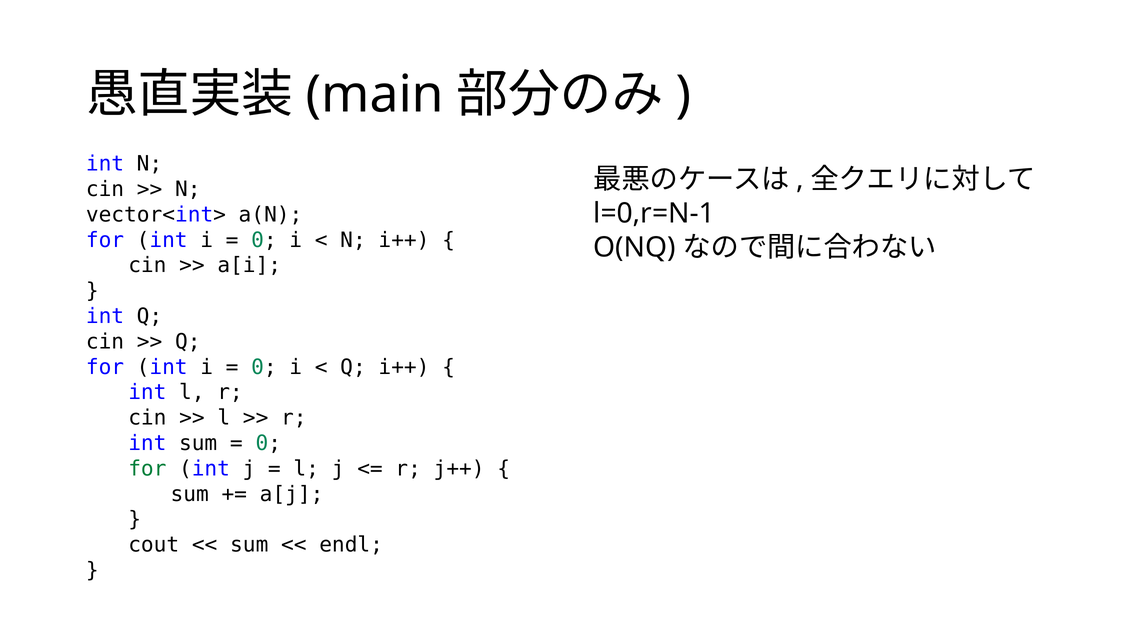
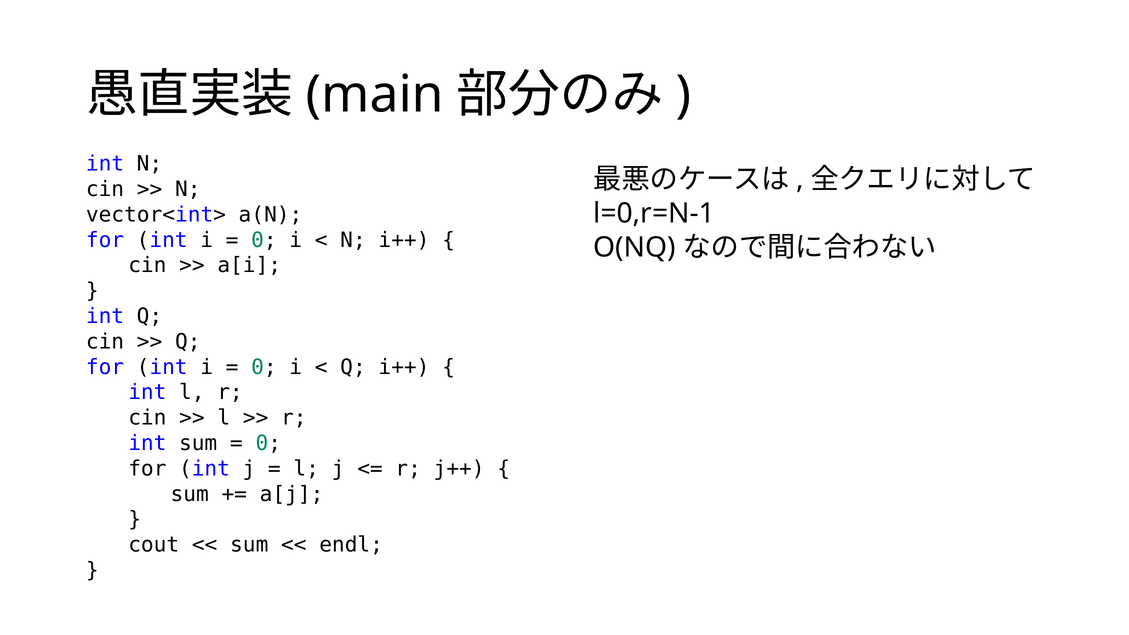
for colour: green -> black (147, 469)
